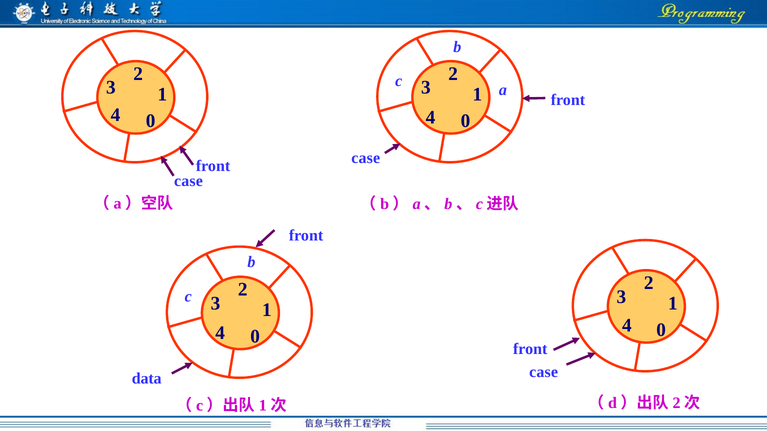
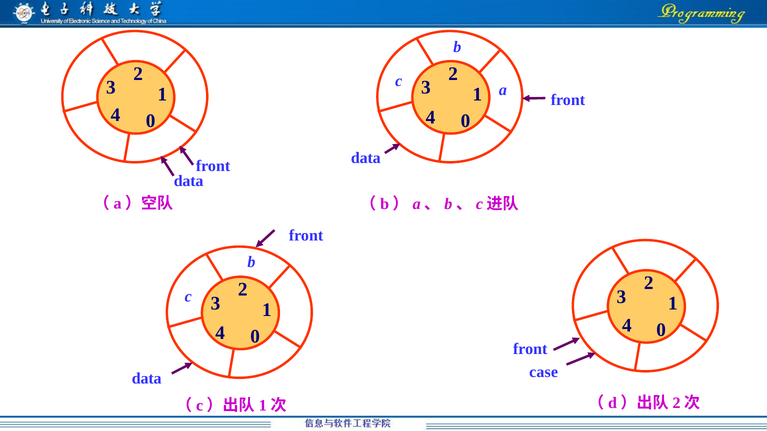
case: case -> data (366, 158)
case: case -> data (189, 181)
